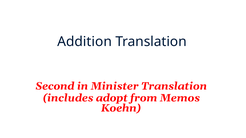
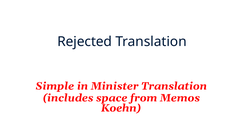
Addition: Addition -> Rejected (85, 42)
Second: Second -> Simple (55, 86)
adopt: adopt -> space (112, 98)
